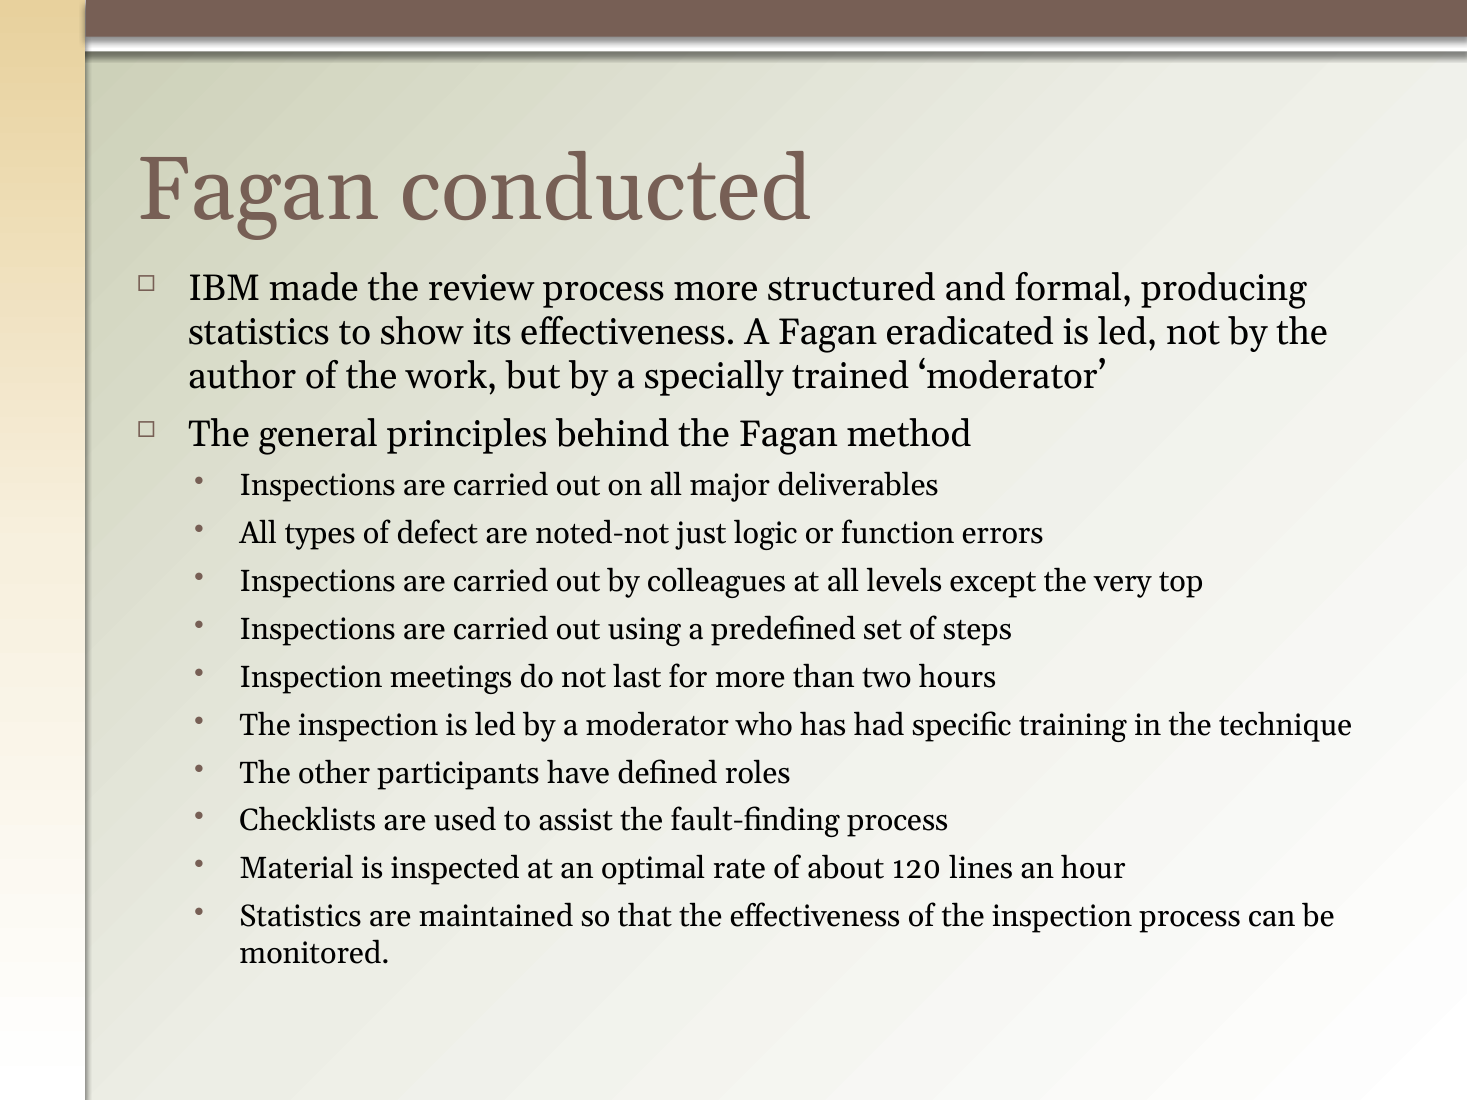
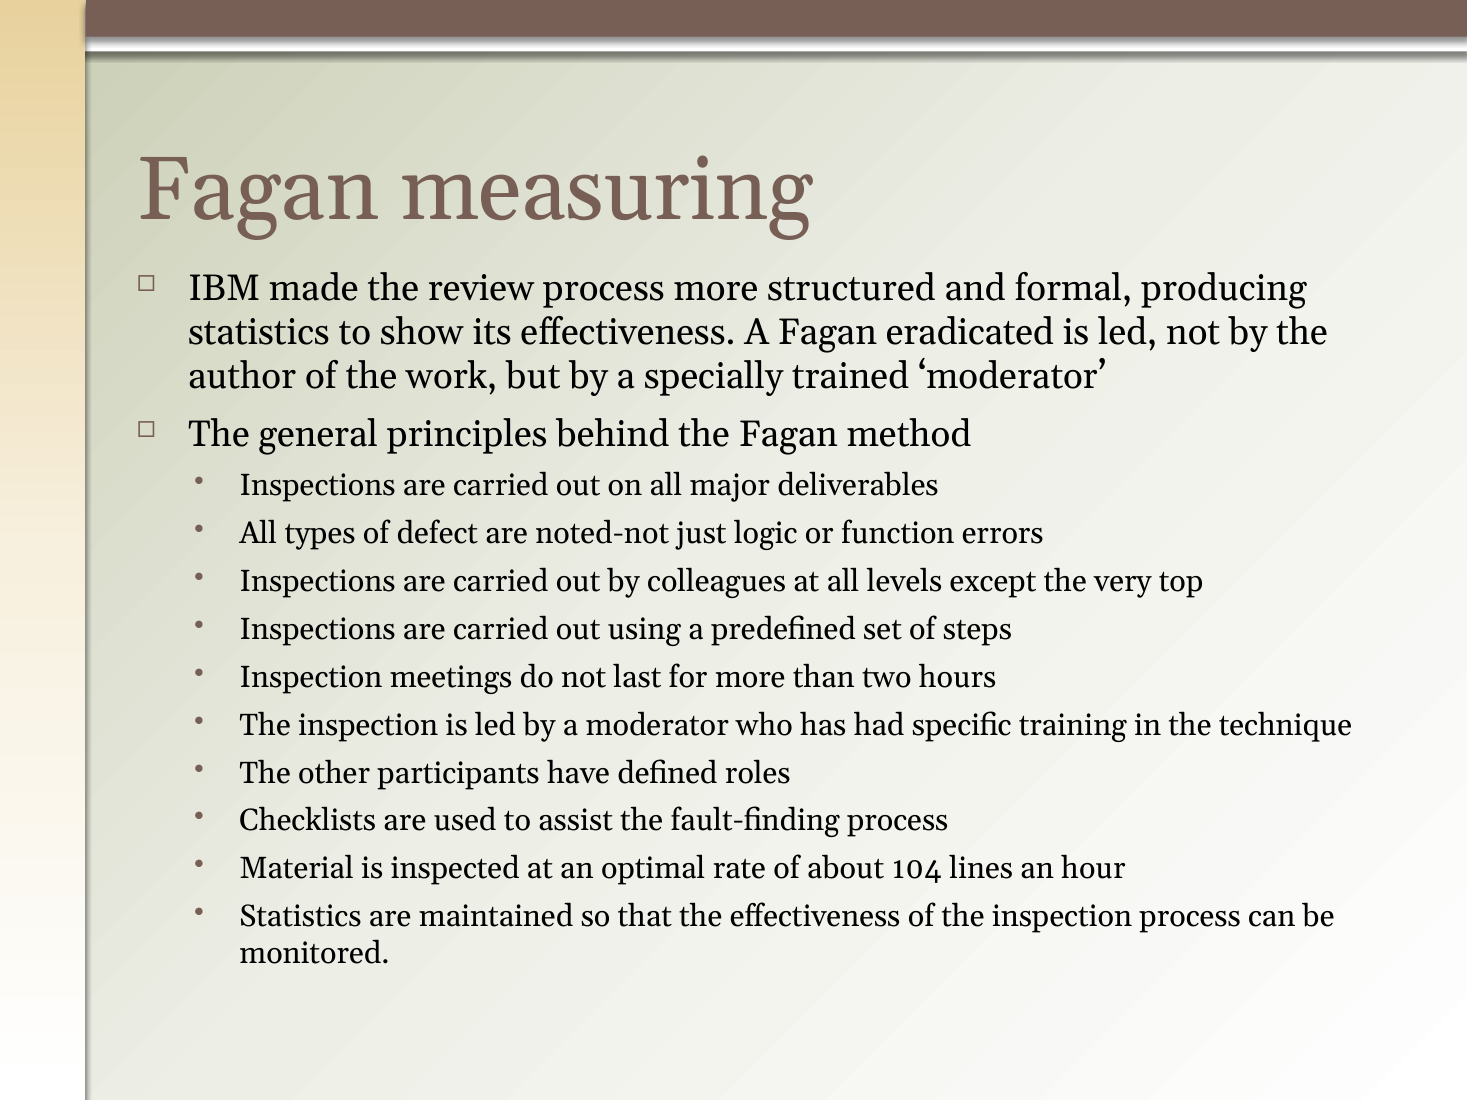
conducted: conducted -> measuring (607, 190)
120: 120 -> 104 (917, 869)
